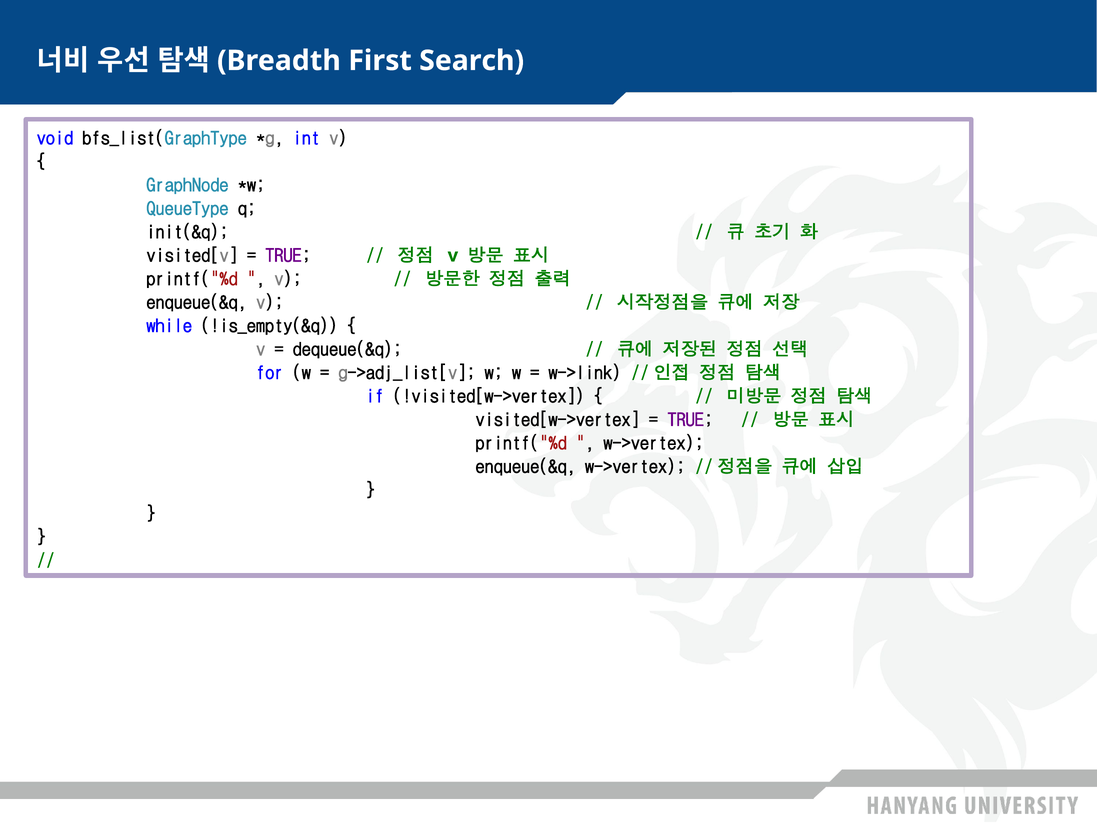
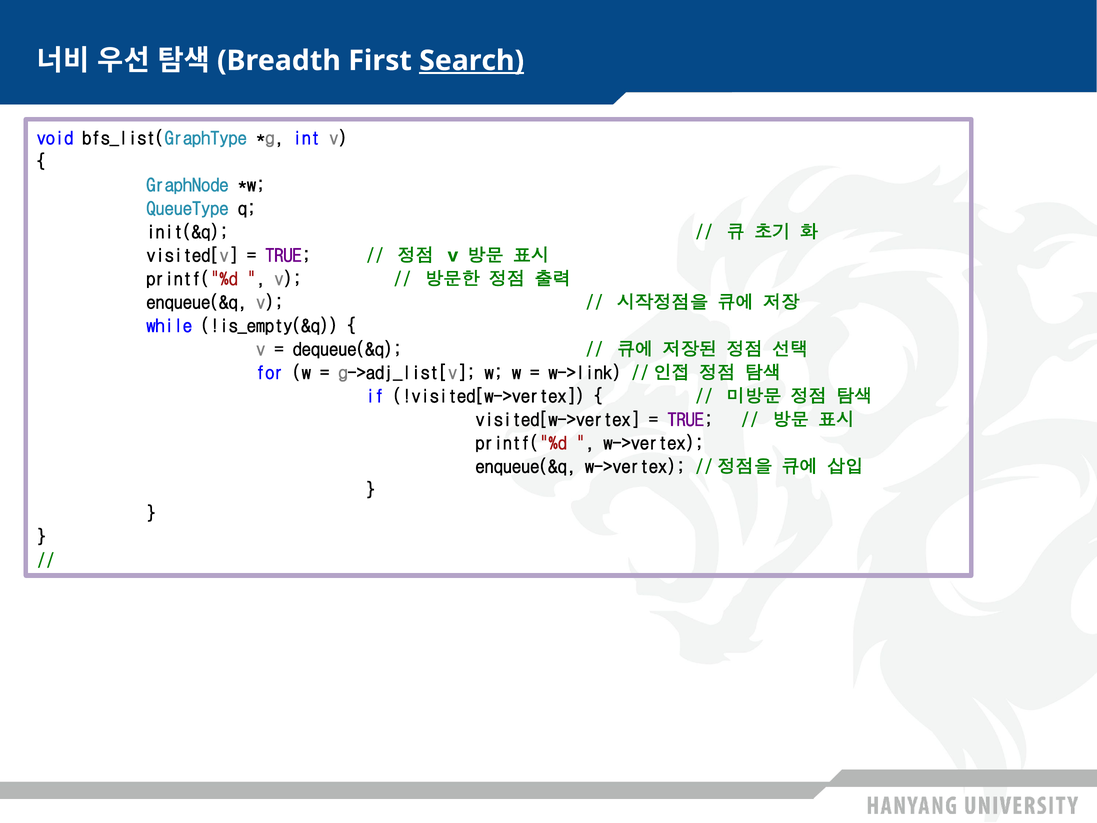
Search underline: none -> present (472, 61)
